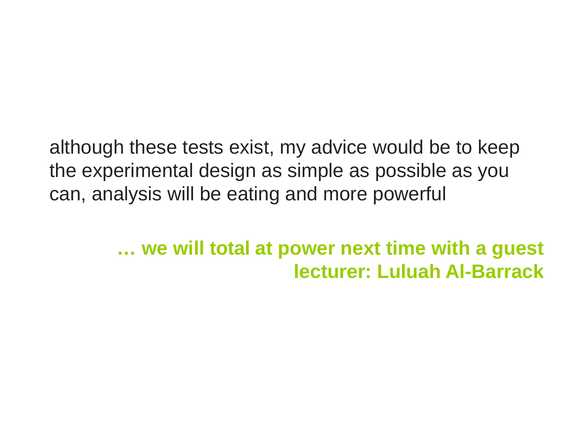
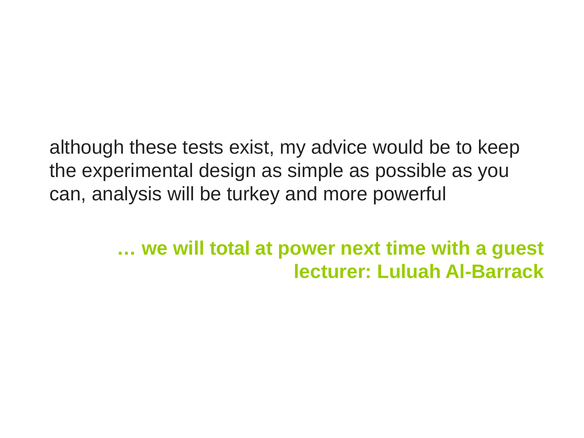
eating: eating -> turkey (253, 194)
